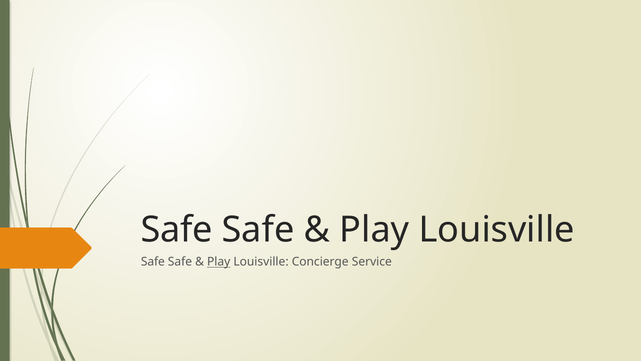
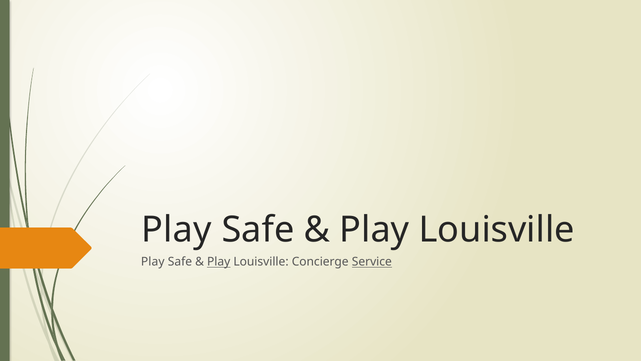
Safe: Safe -> Play (176, 230)
Safe: Safe -> Play (153, 262)
Service underline: none -> present (372, 262)
